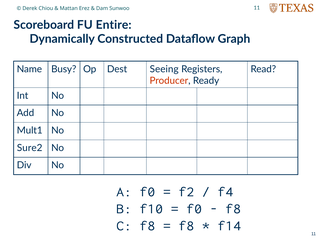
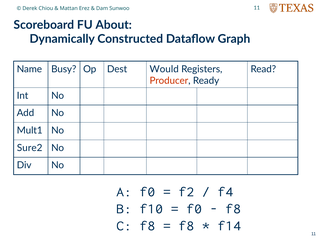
Entire: Entire -> About (114, 25)
Seeing: Seeing -> Would (164, 69)
